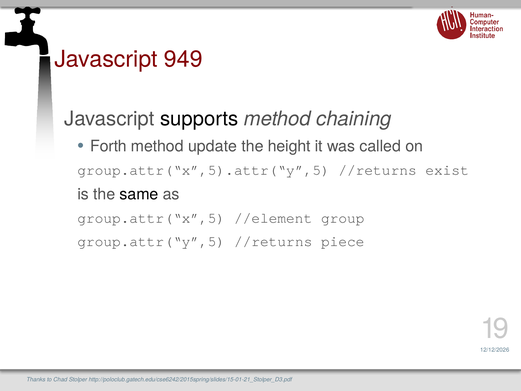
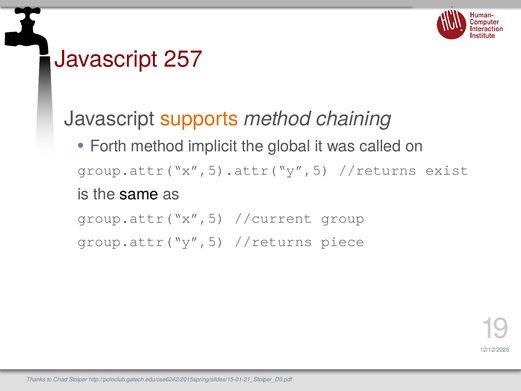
949: 949 -> 257 (183, 59)
supports colour: black -> orange (199, 119)
update: update -> implicit (213, 146)
height: height -> global (289, 146)
//element: //element -> //current (273, 218)
